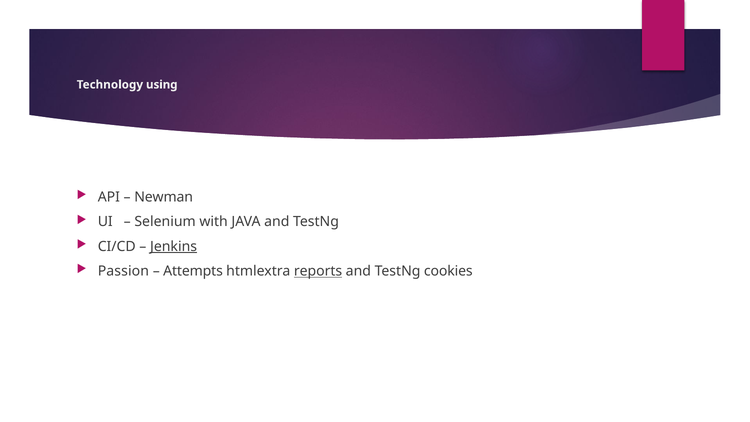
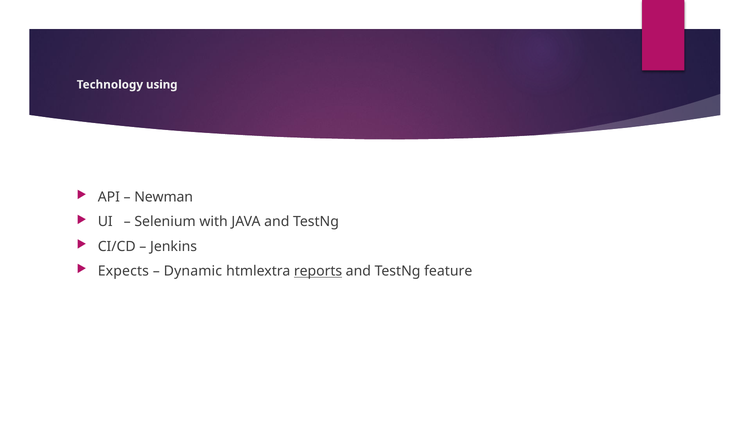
Jenkins underline: present -> none (174, 246)
Passion: Passion -> Expects (123, 271)
Attempts: Attempts -> Dynamic (193, 271)
cookies: cookies -> feature (448, 271)
